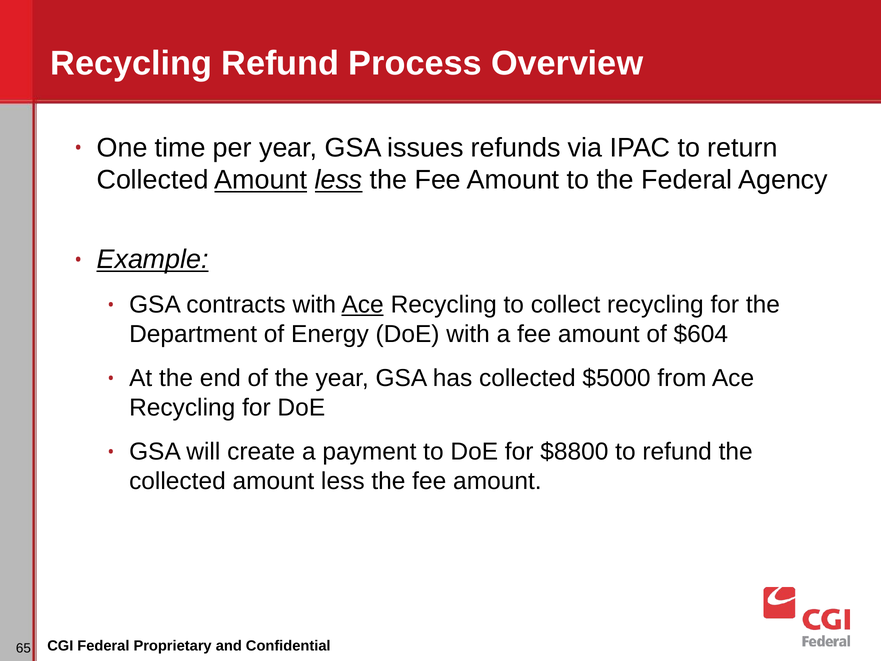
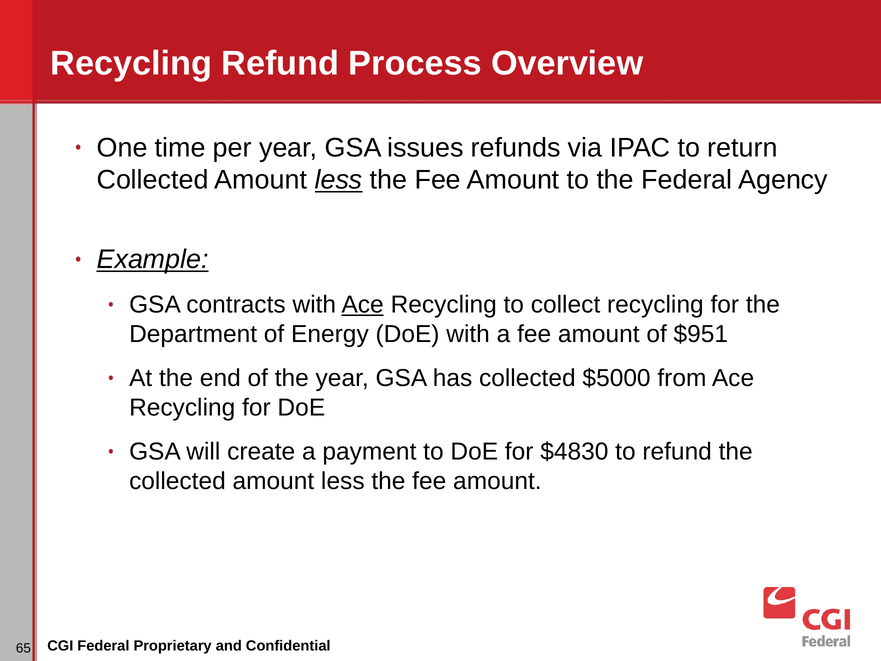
Amount underline: present -> none (261, 180)
$604: $604 -> $951 (701, 334)
$8800: $8800 -> $4830 (574, 451)
